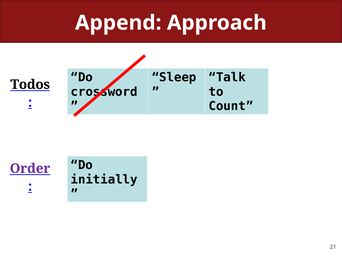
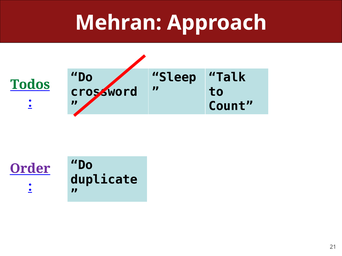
Append: Append -> Mehran (118, 23)
Todos colour: black -> green (30, 85)
initially: initially -> duplicate (104, 180)
